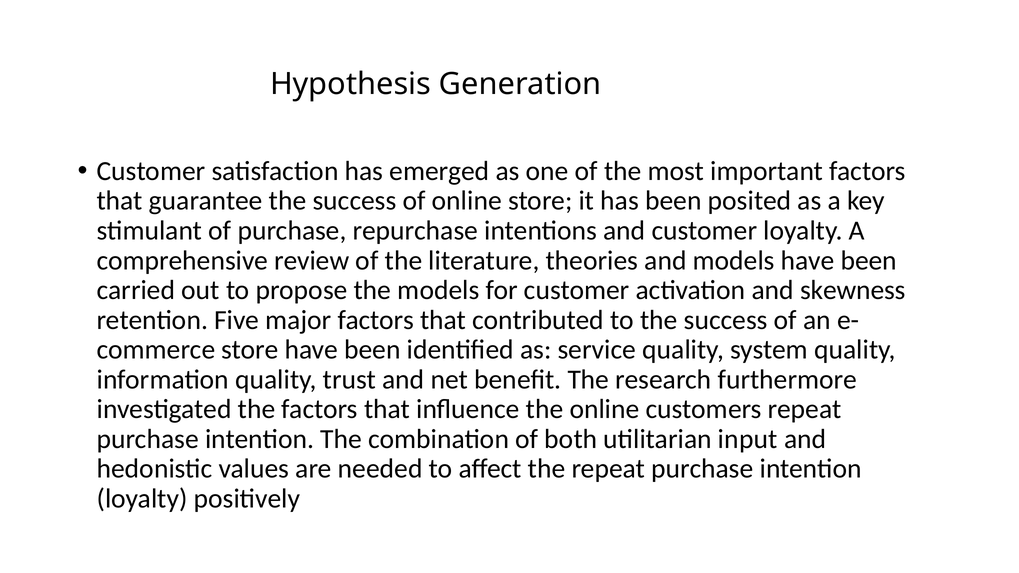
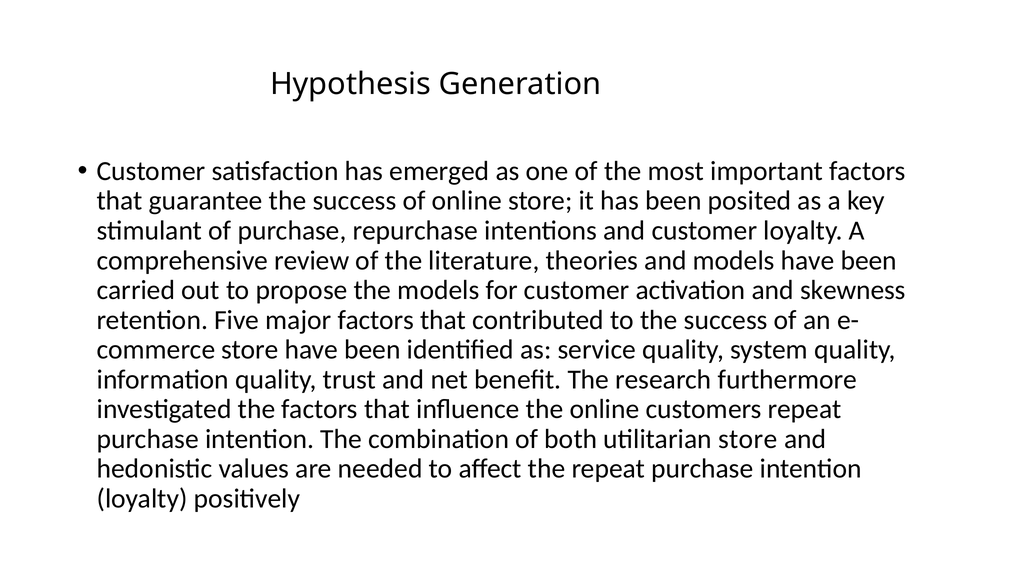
utilitarian input: input -> store (748, 439)
